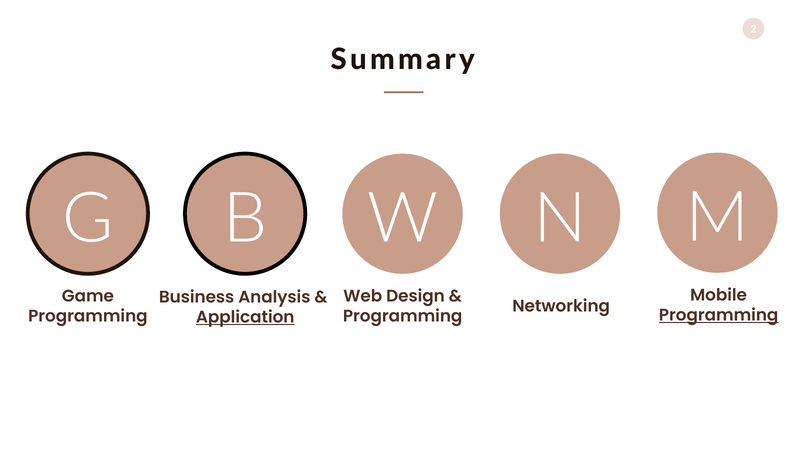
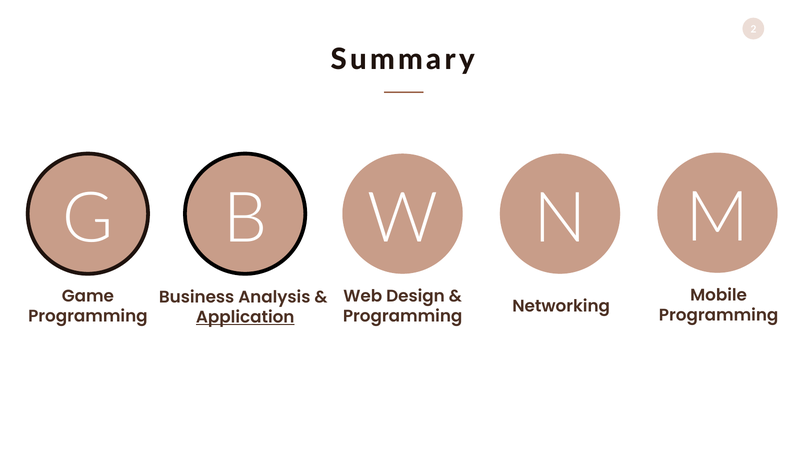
Programming underline: present -> none (719, 316)
